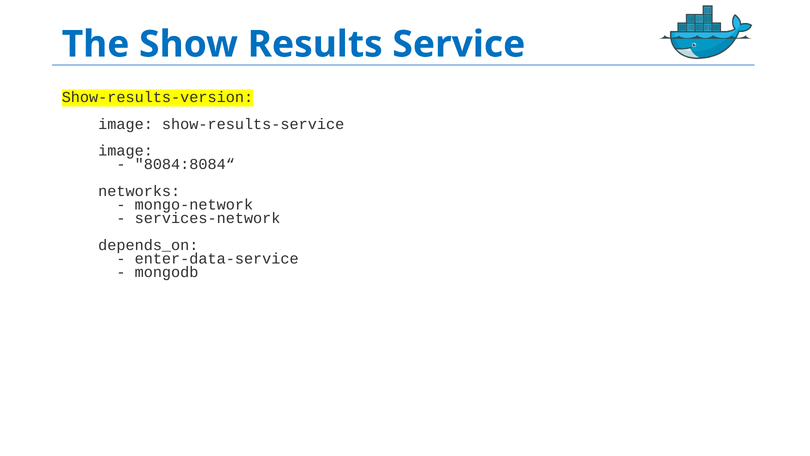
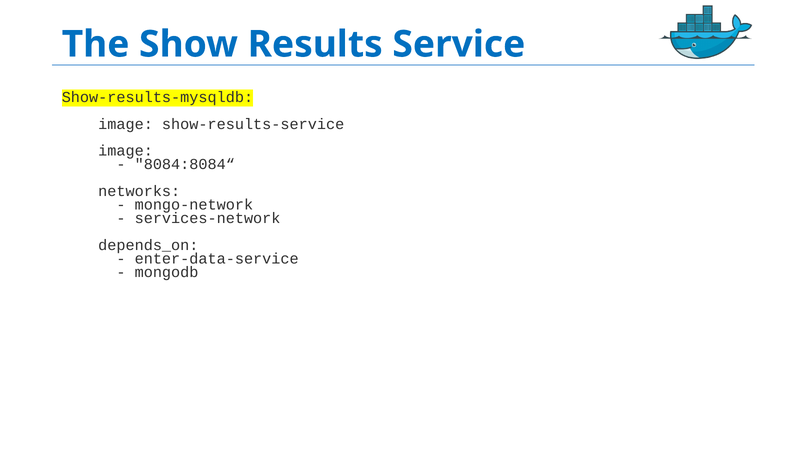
Show-results-version: Show-results-version -> Show-results-mysqldb (157, 97)
